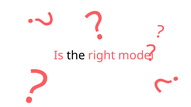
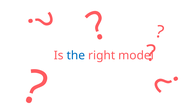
the colour: black -> blue (76, 56)
